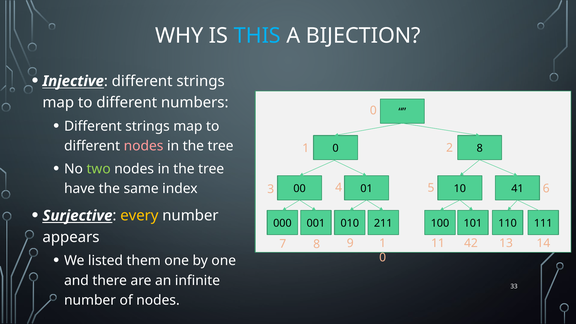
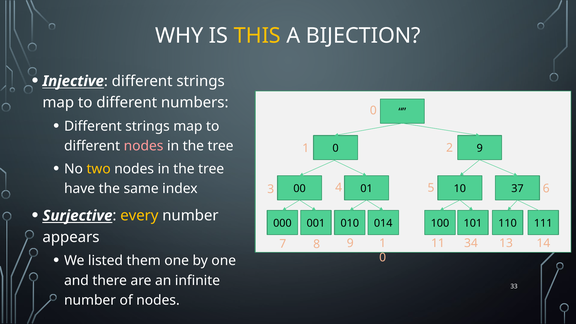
THIS colour: light blue -> yellow (257, 36)
0 8: 8 -> 9 (480, 148)
two colour: light green -> yellow (99, 169)
41: 41 -> 37 (517, 189)
211: 211 -> 014 (383, 223)
42: 42 -> 34 (471, 243)
